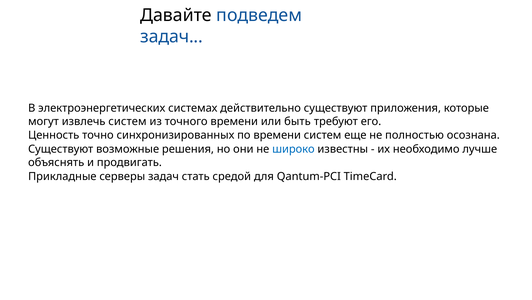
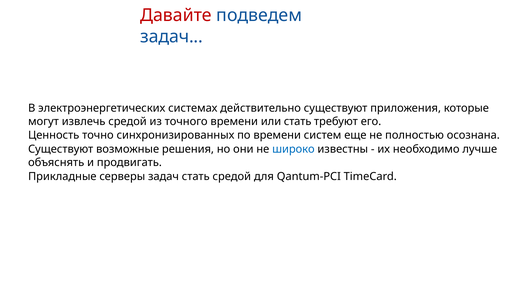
Давайте colour: black -> red (176, 15)
извлечь систем: систем -> средой (128, 121)
или быть: быть -> стать (298, 121)
